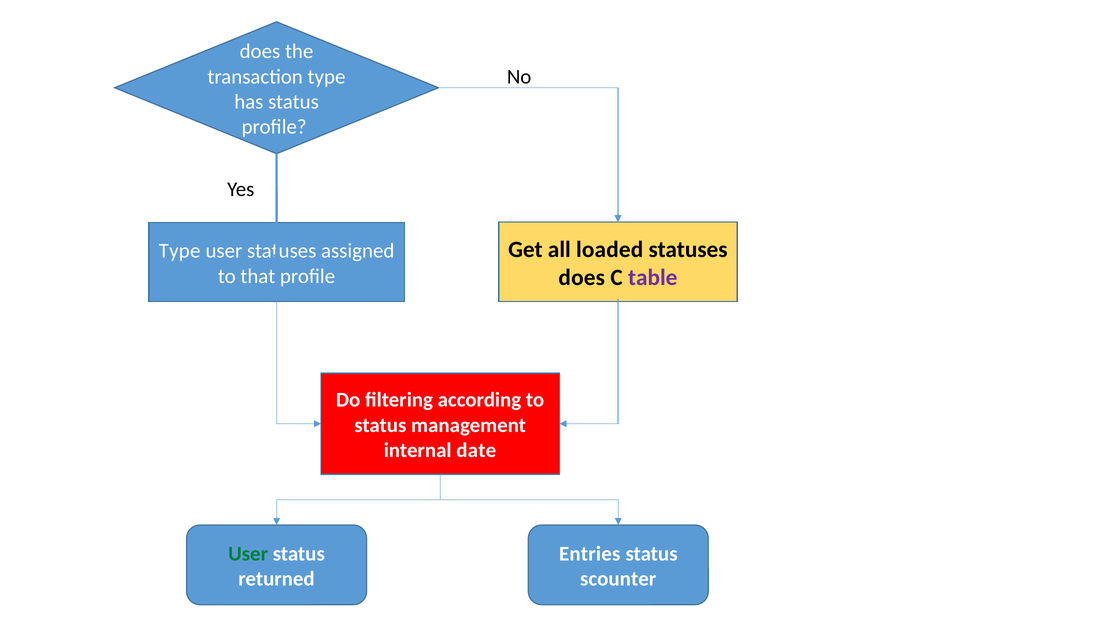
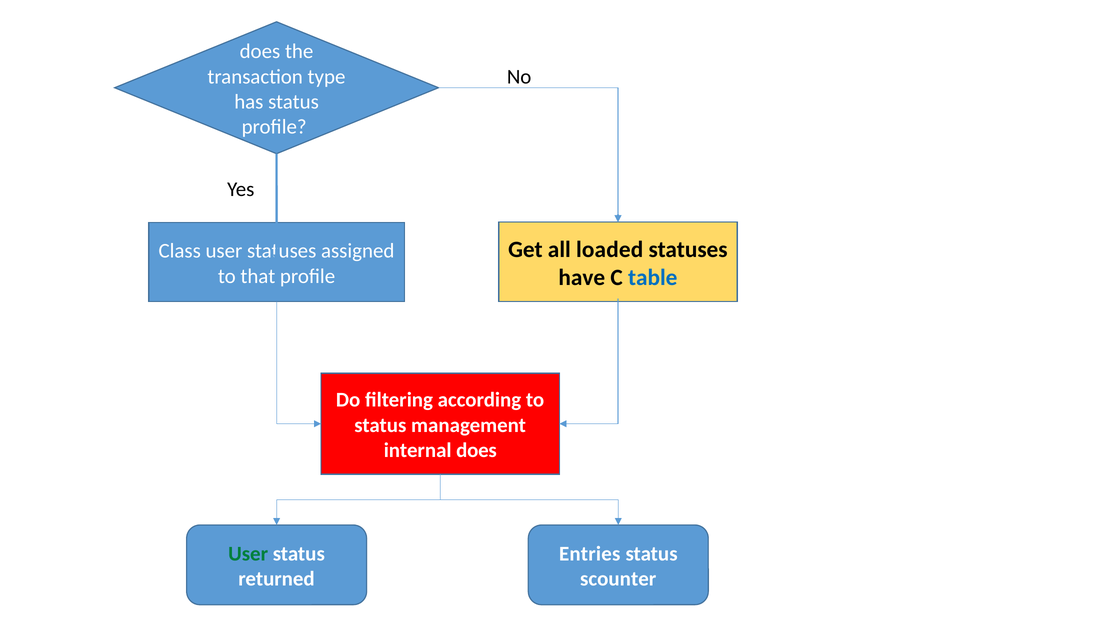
Type: Type -> Class (180, 251)
does: does -> have (582, 277)
table colour: purple -> blue (653, 277)
internal date: date -> does (476, 450)
